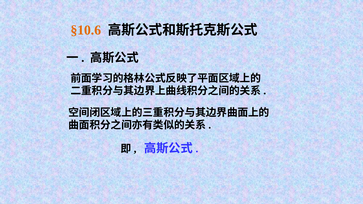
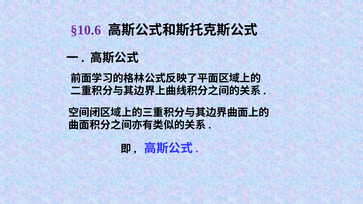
§10.6 colour: orange -> purple (86, 30)
